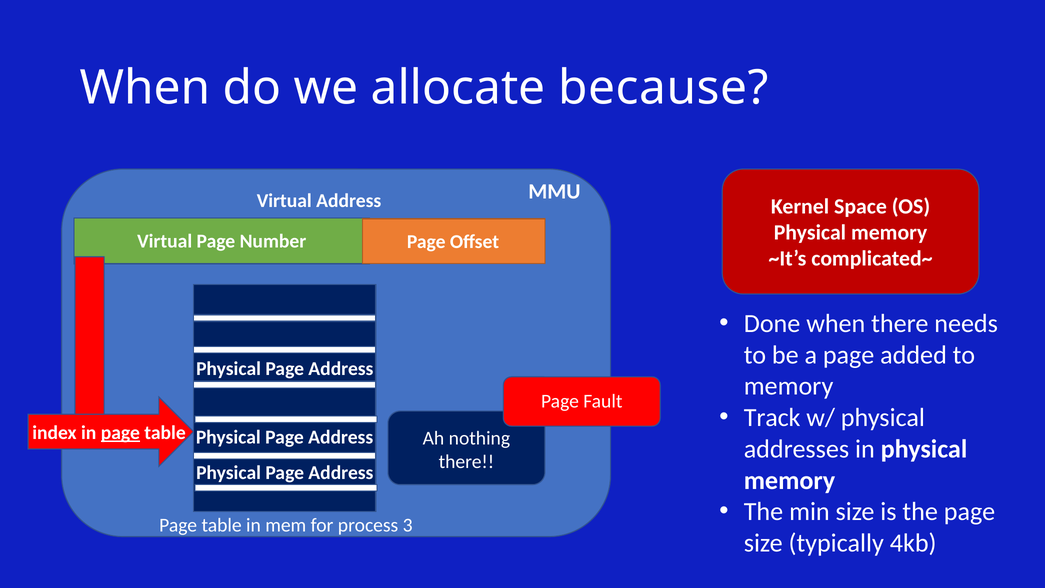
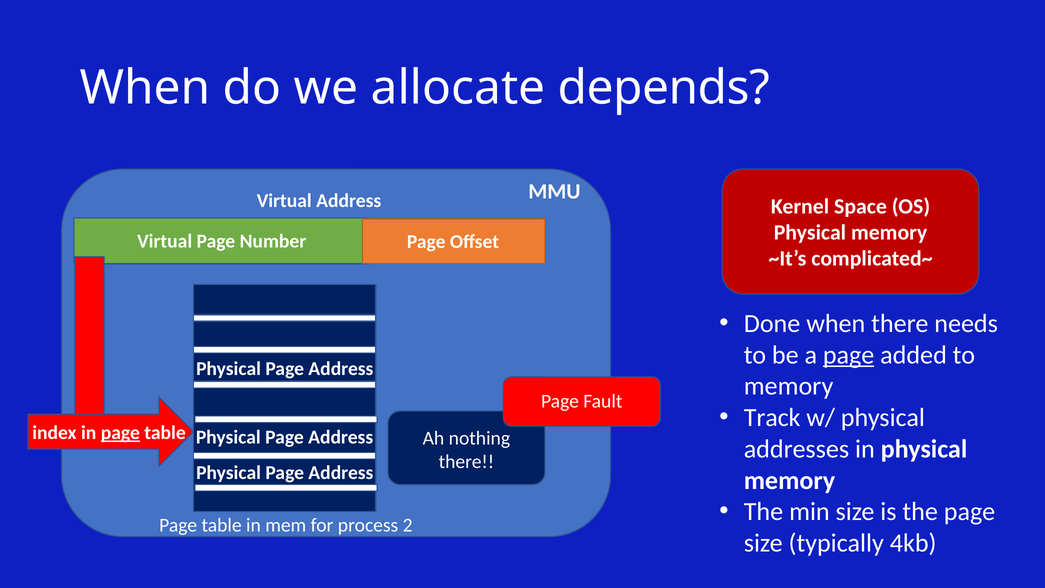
because: because -> depends (664, 88)
page underline: none -> present (849, 355)
3: 3 -> 2 (408, 525)
